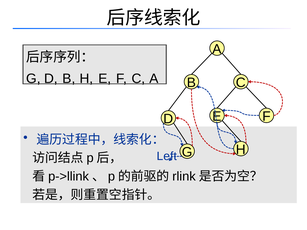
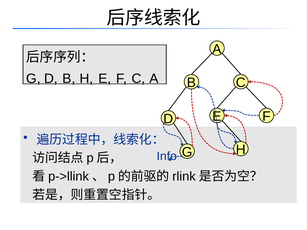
Left: Left -> Info (167, 156)
